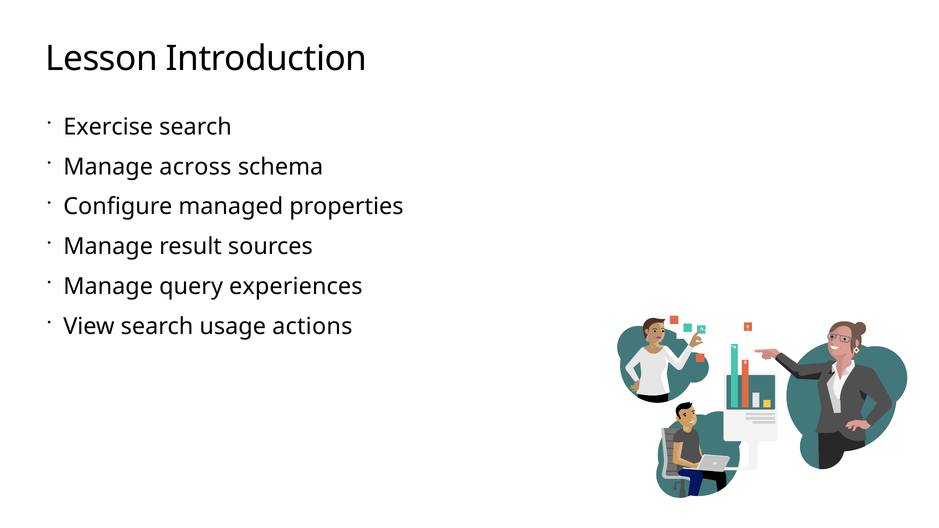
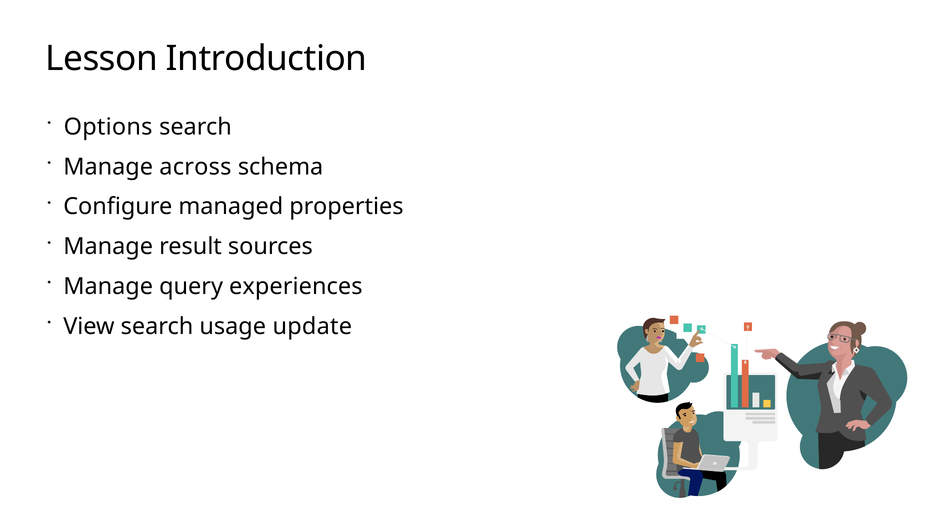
Exercise: Exercise -> Options (108, 127)
actions: actions -> update (312, 327)
